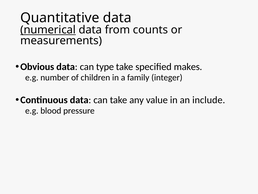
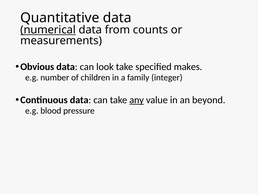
type: type -> look (105, 67)
any underline: none -> present (137, 100)
include: include -> beyond (209, 100)
